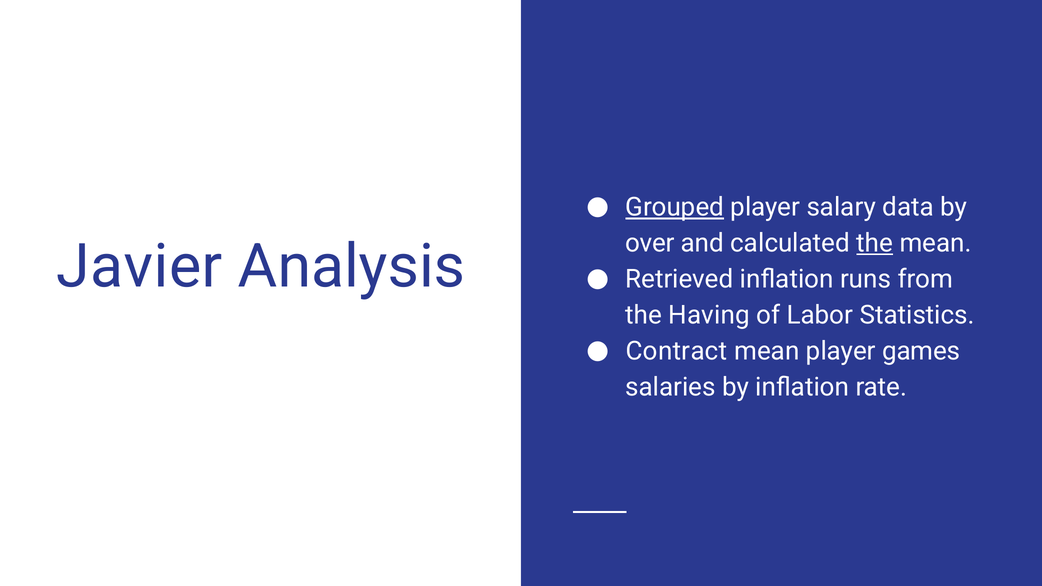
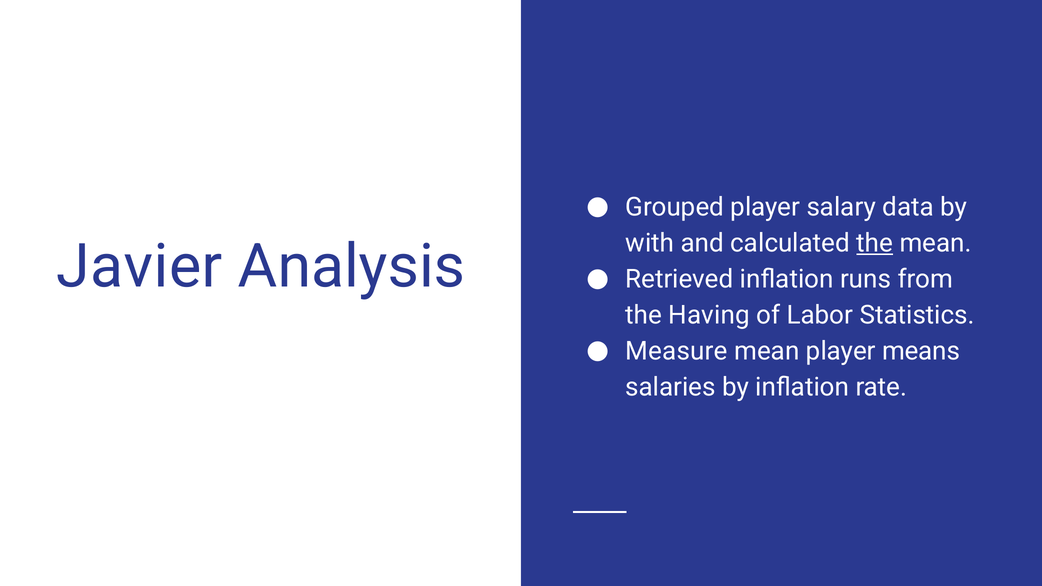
Grouped underline: present -> none (675, 207)
over: over -> with (650, 243)
Contract: Contract -> Measure (677, 351)
games: games -> means (921, 351)
